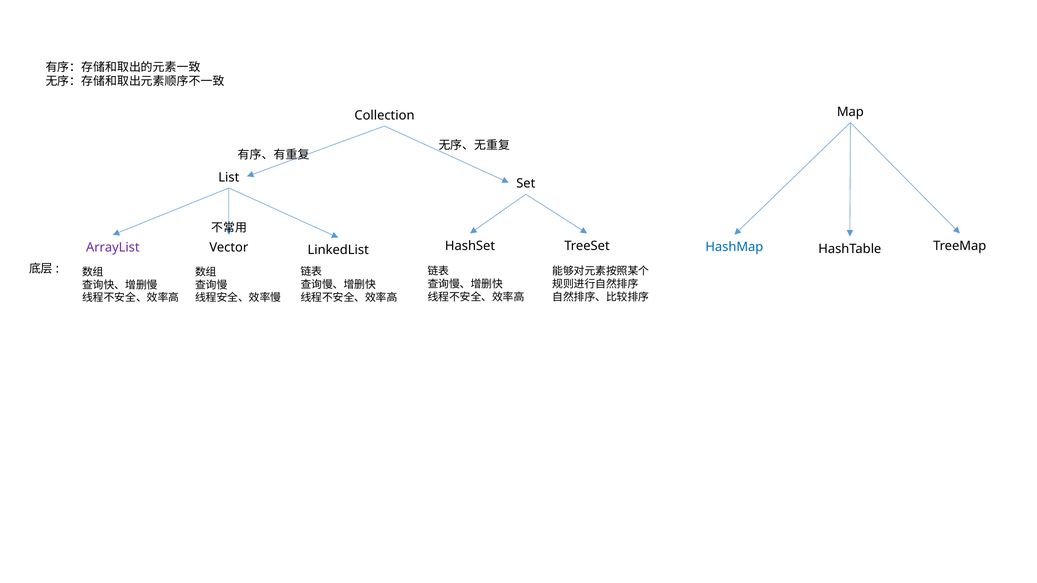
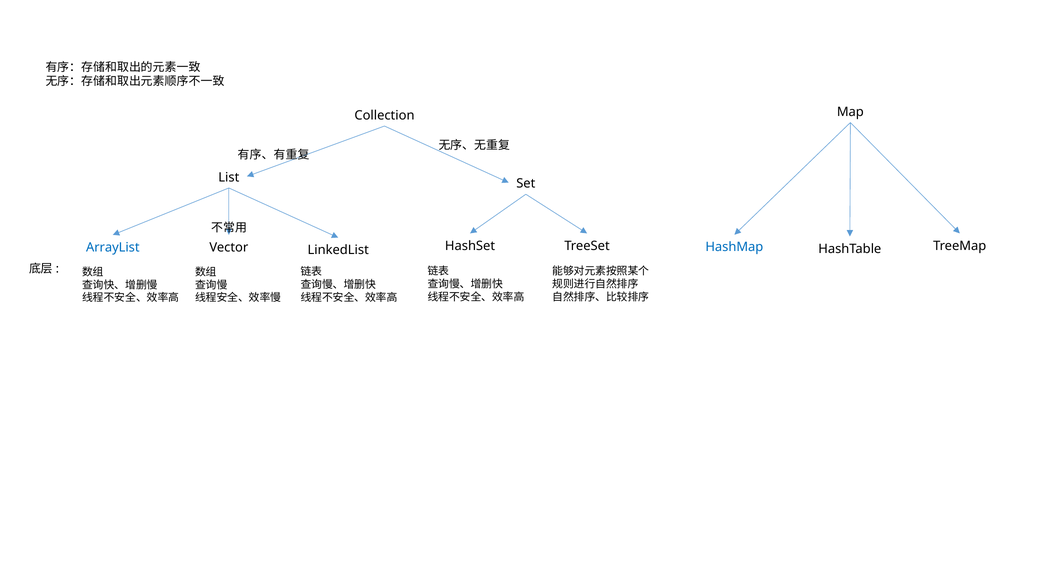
ArrayList colour: purple -> blue (113, 247)
